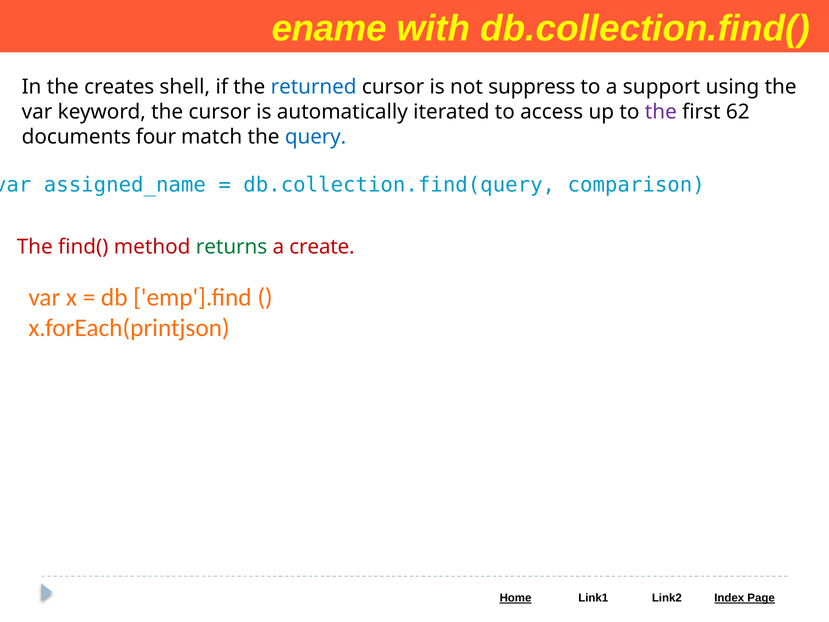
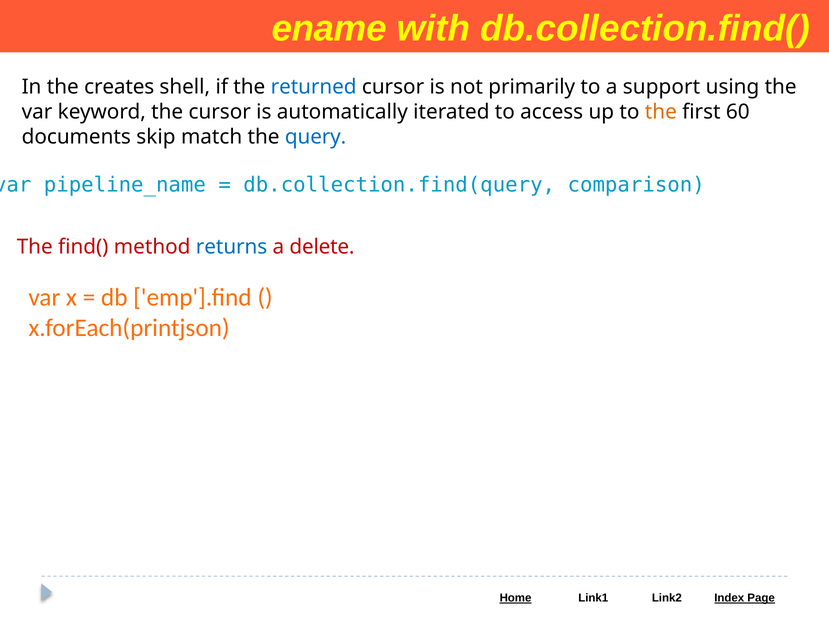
suppress: suppress -> primarily (532, 87)
the colour: purple -> orange (661, 112)
62: 62 -> 60 (738, 112)
four: four -> skip (156, 137)
assigned_name: assigned_name -> pipeline_name (125, 185)
returns colour: green -> blue (232, 247)
create: create -> delete (322, 247)
